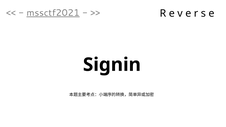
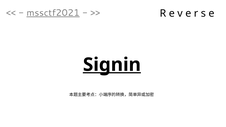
Signin underline: none -> present (112, 65)
